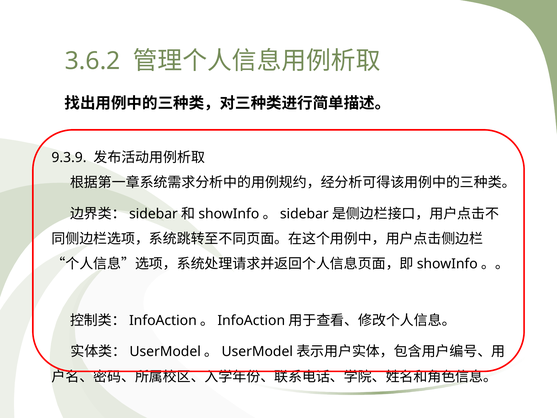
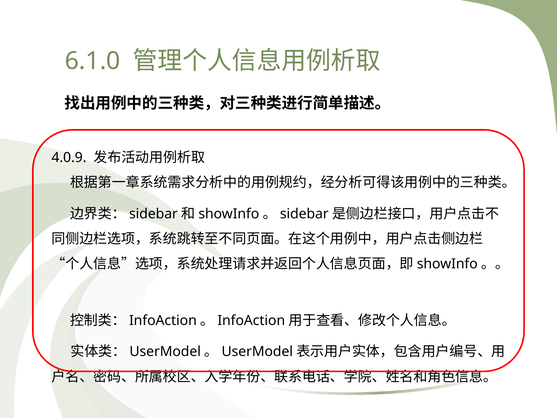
3.6.2: 3.6.2 -> 6.1.0 (93, 61)
9.3.9: 9.3.9 -> 4.0.9 (69, 157)
